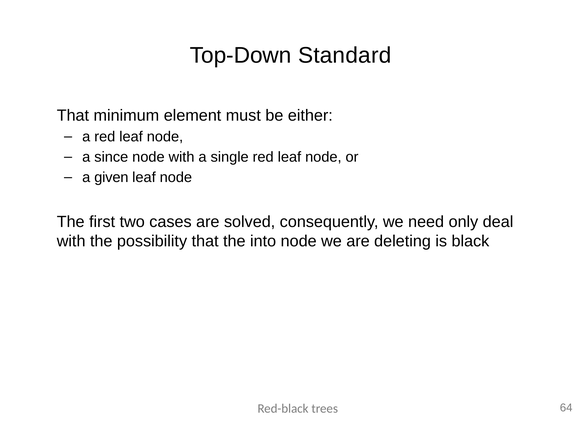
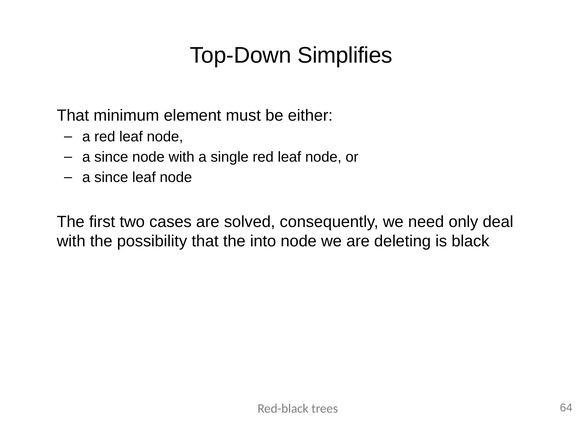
Standard: Standard -> Simplifies (345, 55)
given: given -> since (111, 178)
